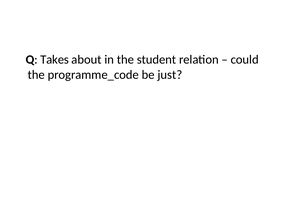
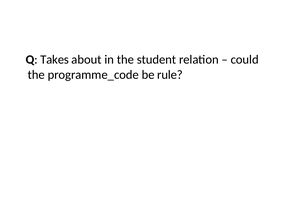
just: just -> rule (170, 75)
